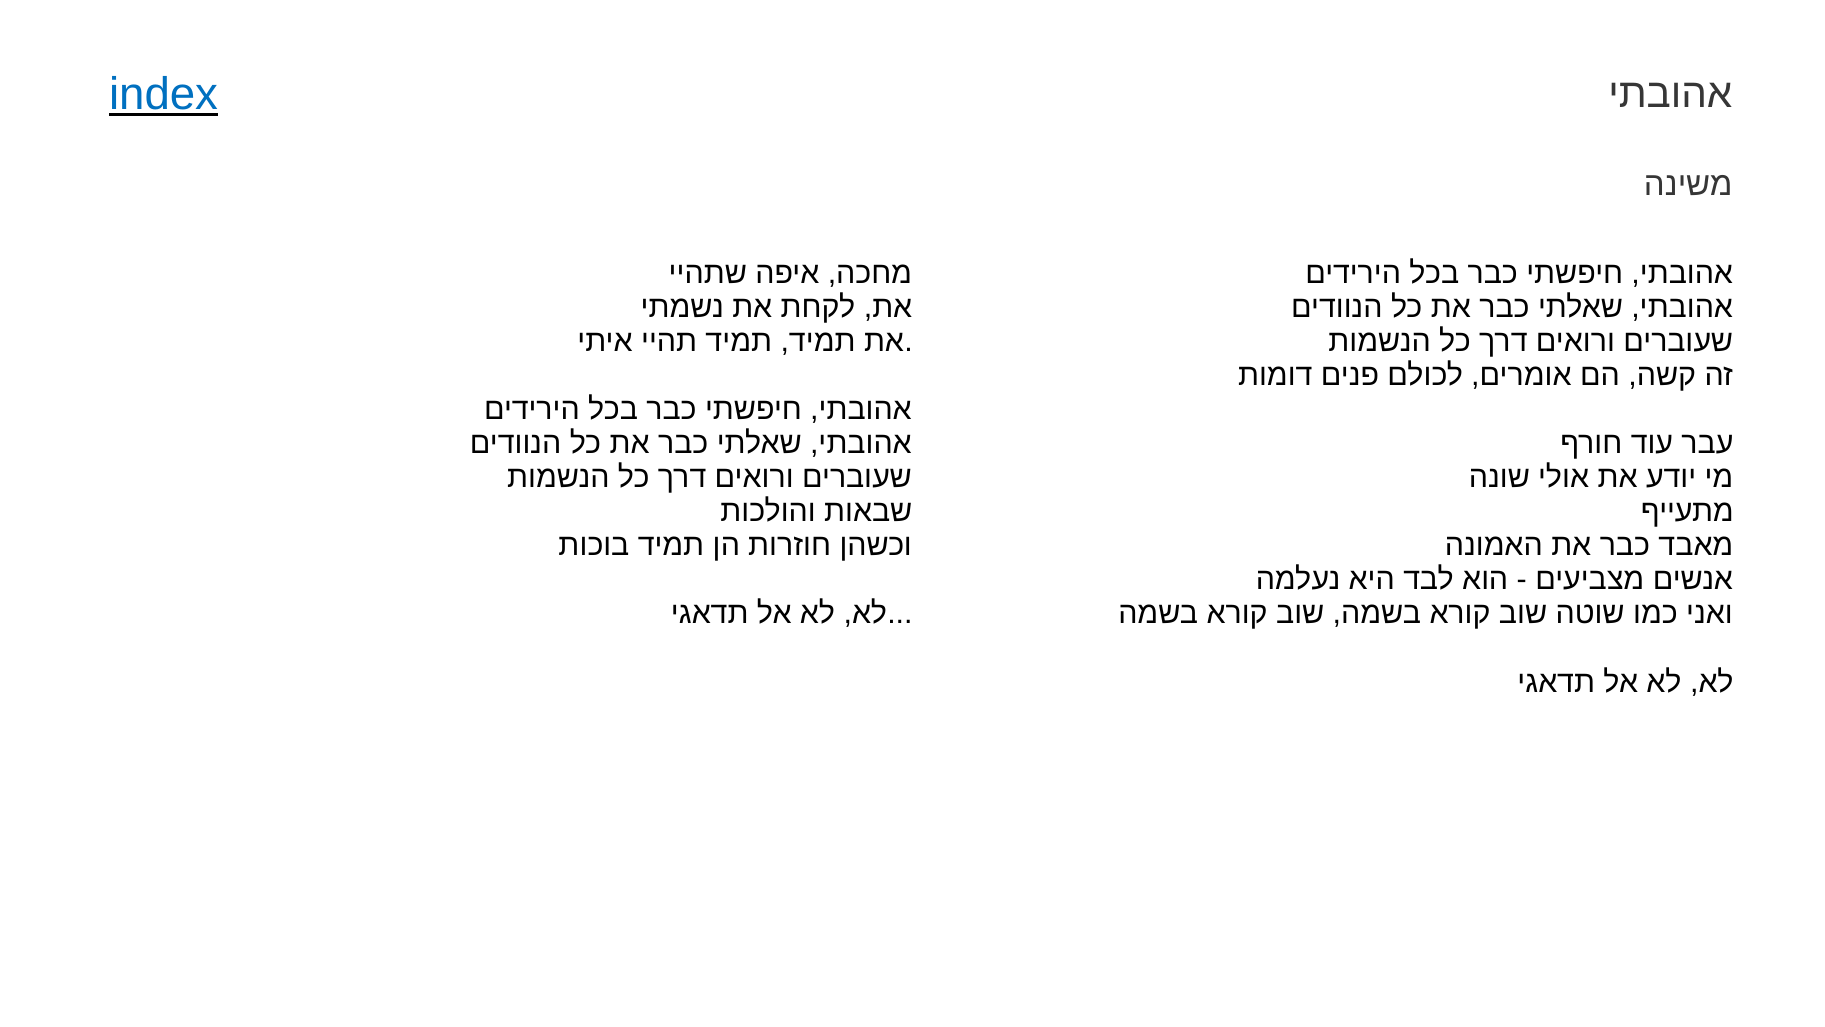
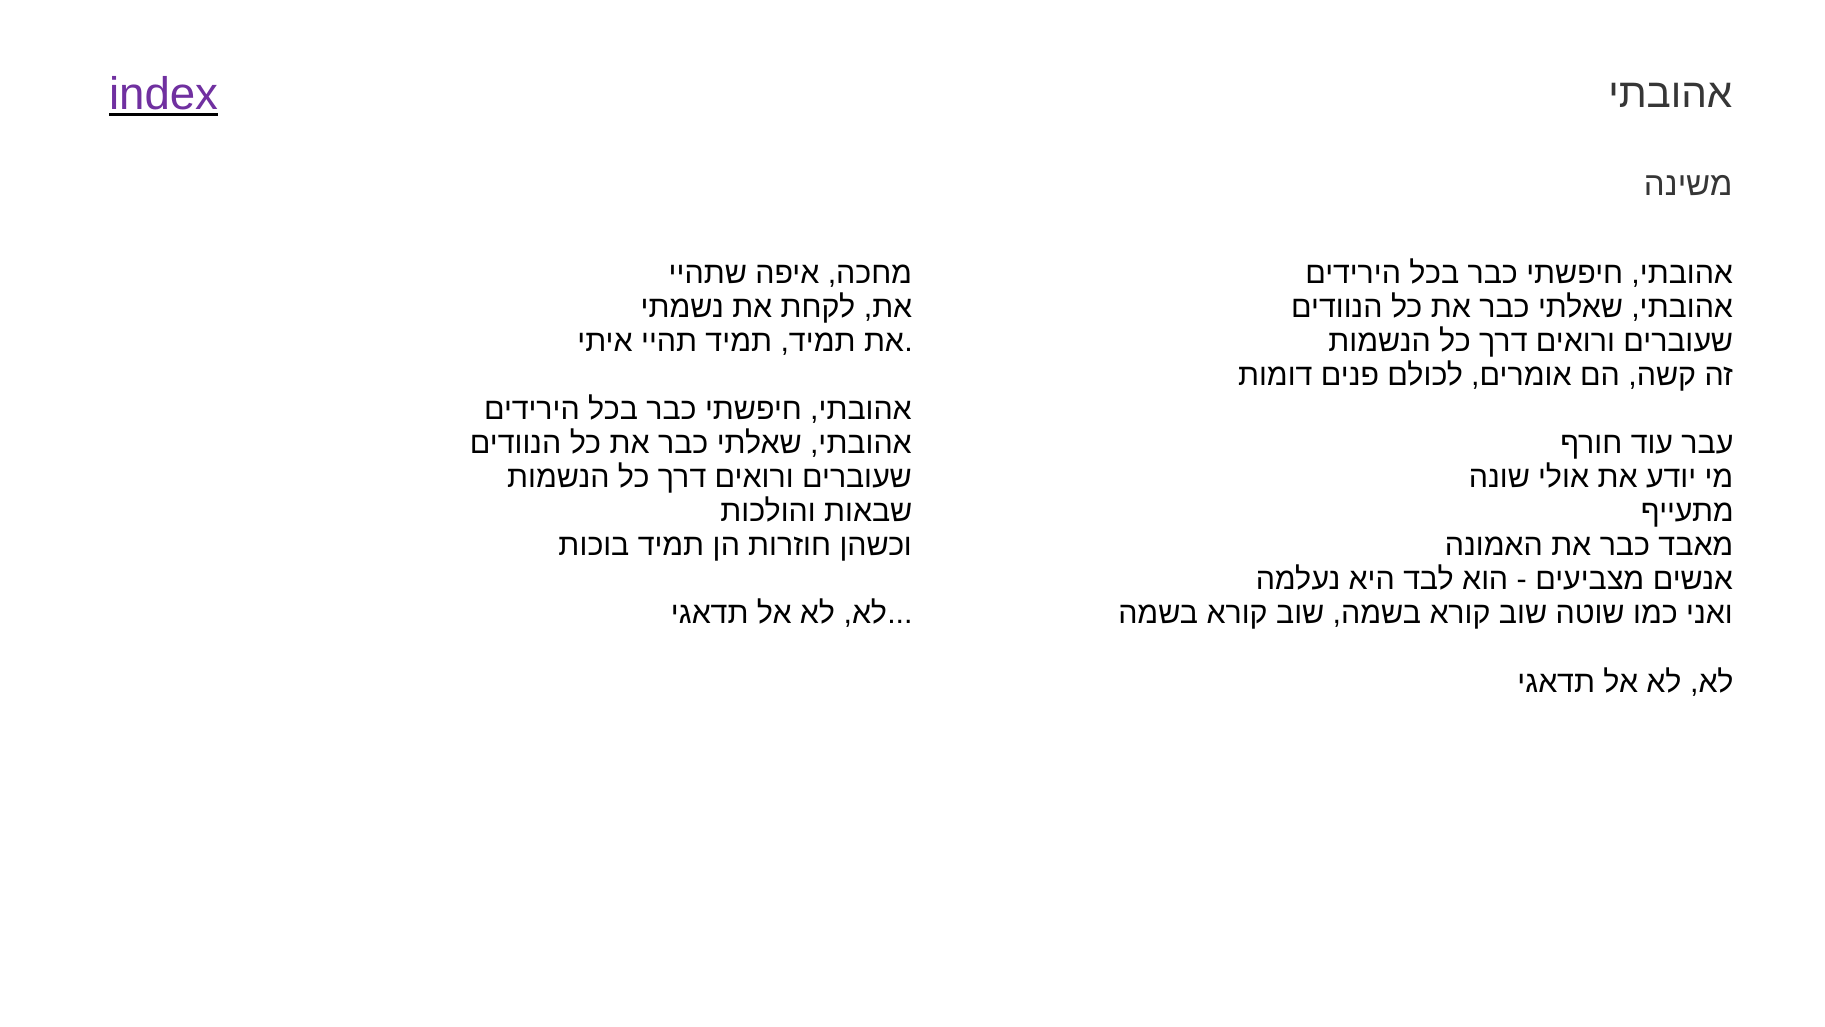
index colour: blue -> purple (164, 94)
